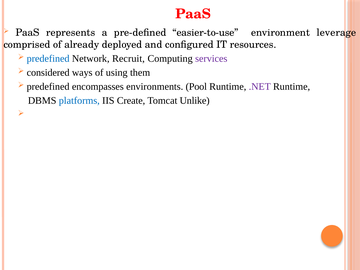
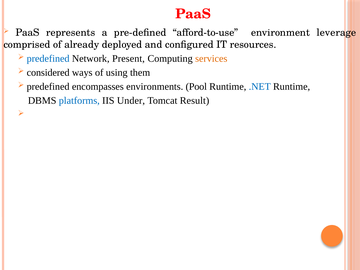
easier-to-use: easier-to-use -> afford-to-use (205, 32)
Recruit: Recruit -> Present (128, 59)
services colour: purple -> orange (211, 59)
.NET colour: purple -> blue (260, 87)
Create: Create -> Under (131, 101)
Unlike: Unlike -> Result (195, 101)
